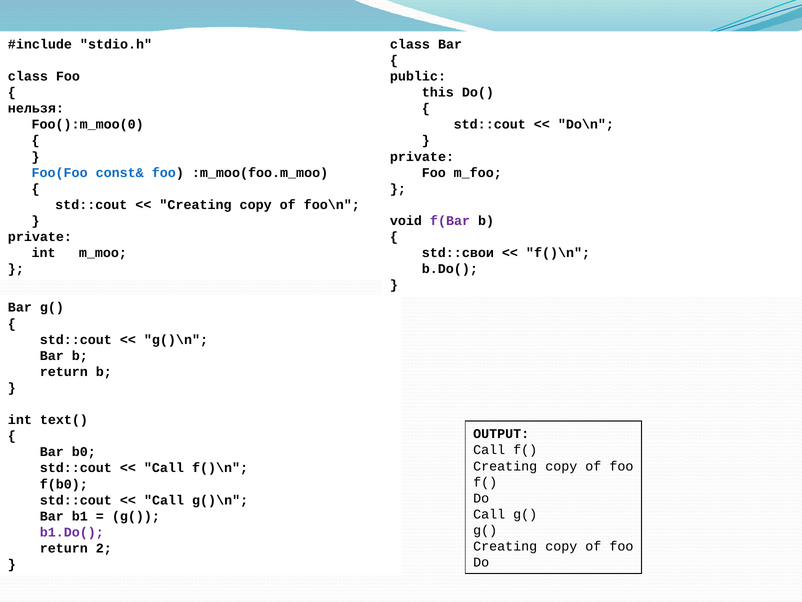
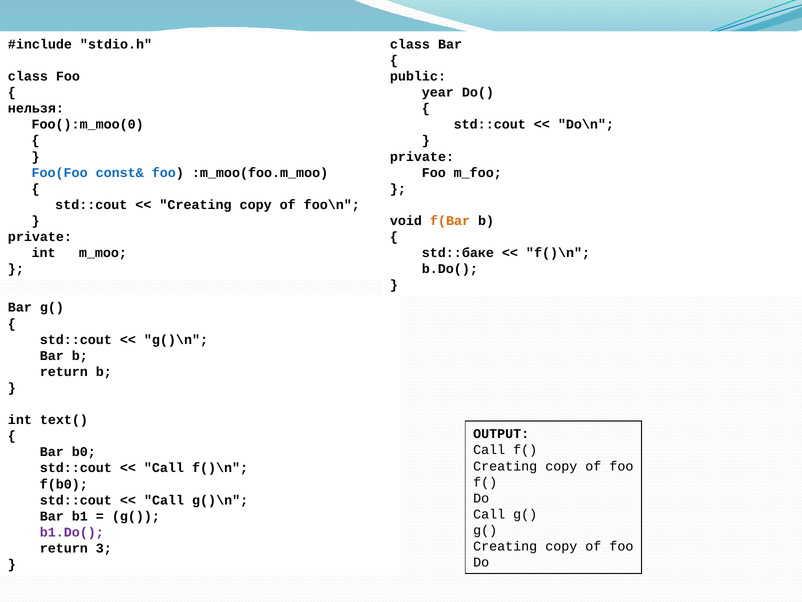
this: this -> year (438, 92)
f(Bar colour: purple -> orange (450, 221)
std::свои: std::свои -> std::баке (458, 253)
2: 2 -> 3 (104, 548)
